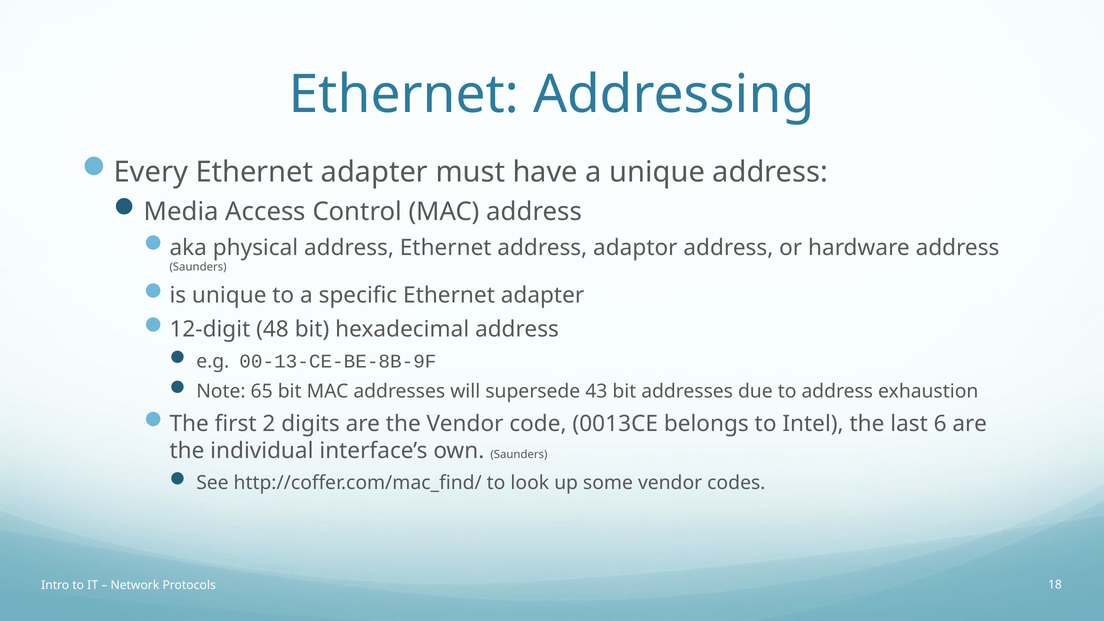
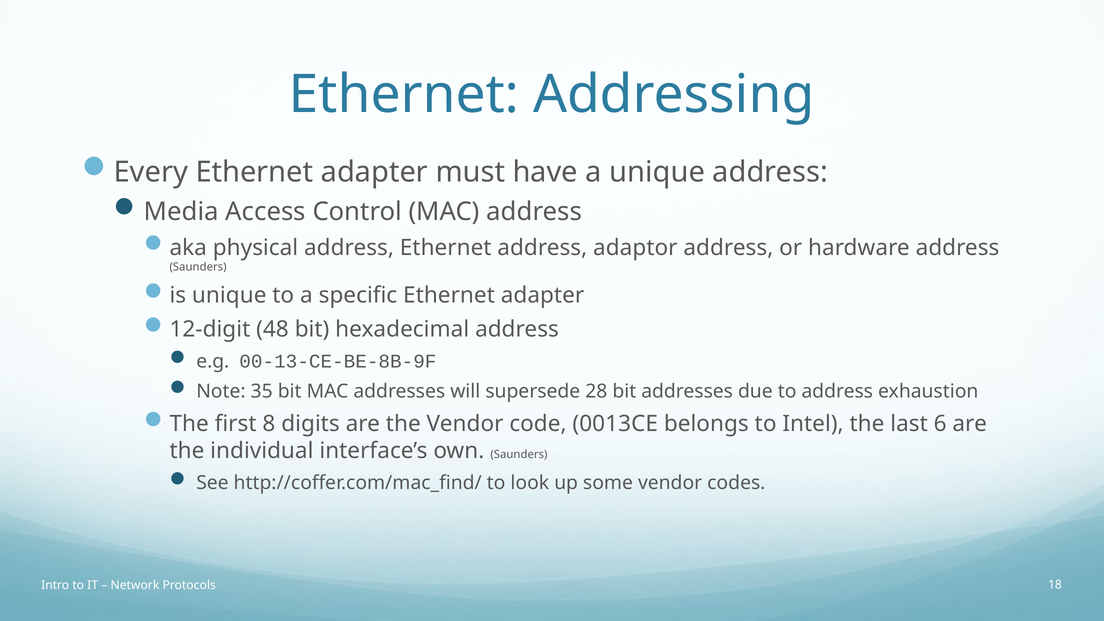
65: 65 -> 35 (262, 391)
43: 43 -> 28 (596, 391)
2: 2 -> 8 (269, 424)
